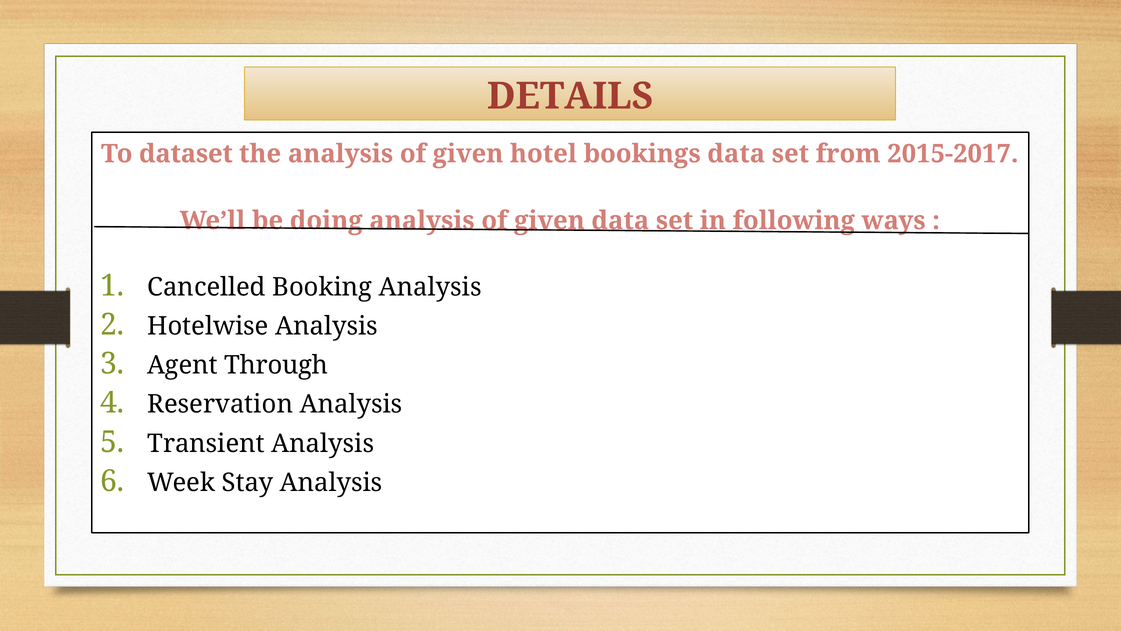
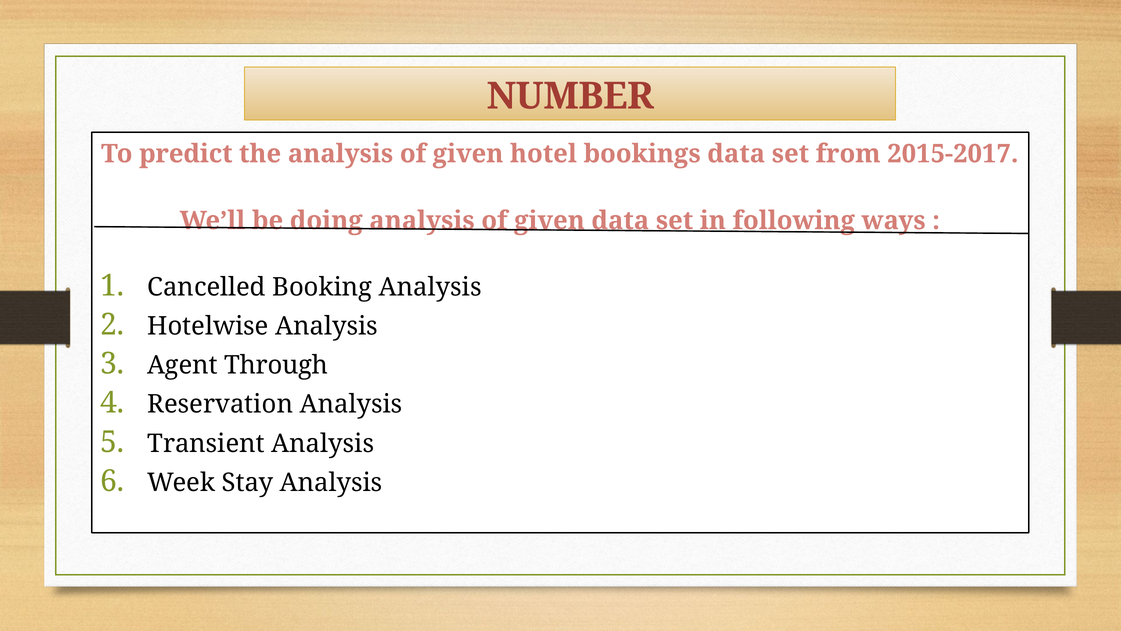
DETAILS: DETAILS -> NUMBER (570, 96)
dataset: dataset -> predict (186, 154)
